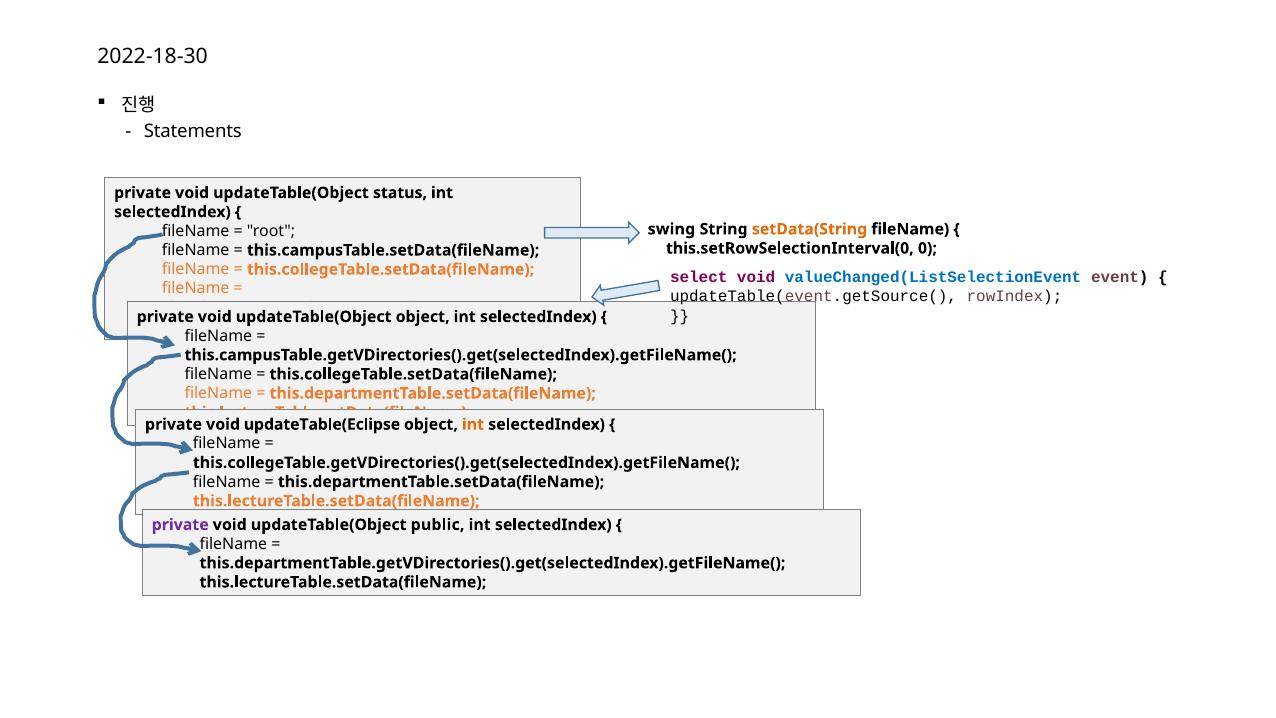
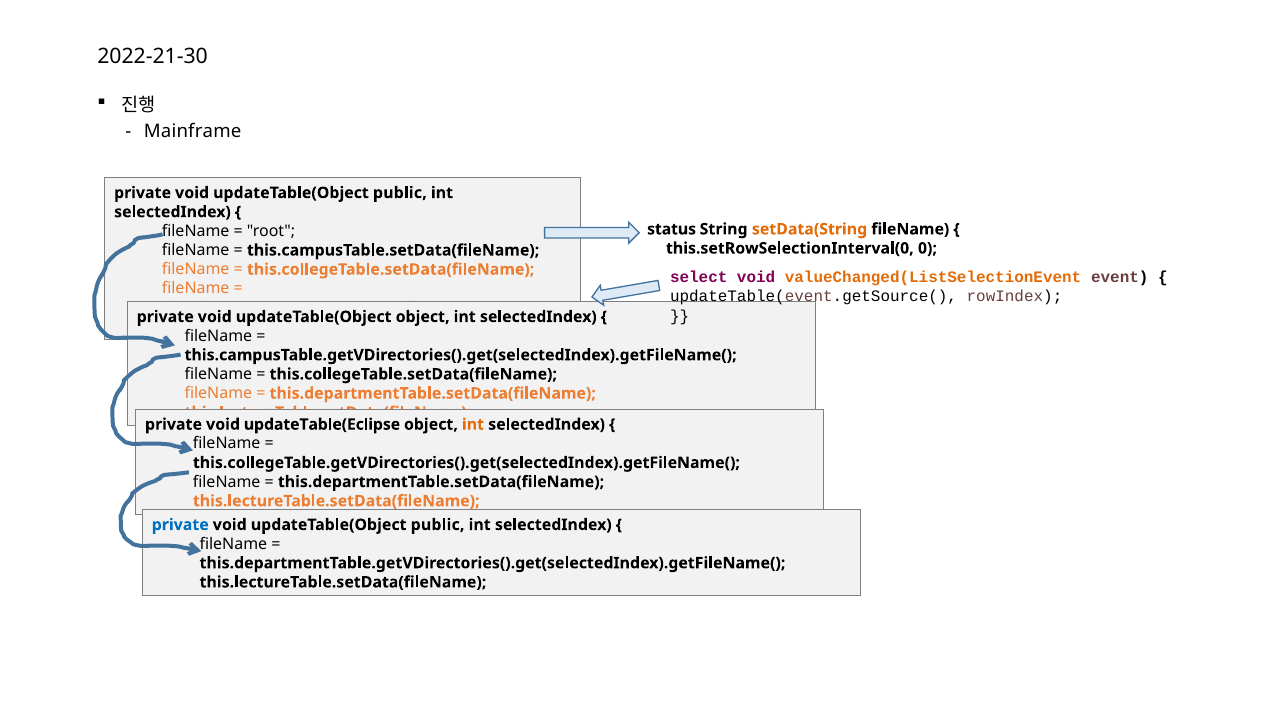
2022-18-30: 2022-18-30 -> 2022-21-30 (153, 57)
Statements: Statements -> Mainframe (193, 132)
status: status -> public (400, 193)
swing: swing -> status (672, 229)
valueChanged(ListSelectionEvent colour: blue -> orange (933, 277)
private colour: purple -> blue (180, 525)
